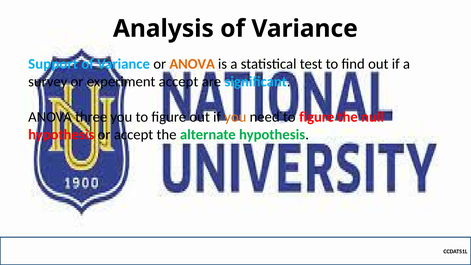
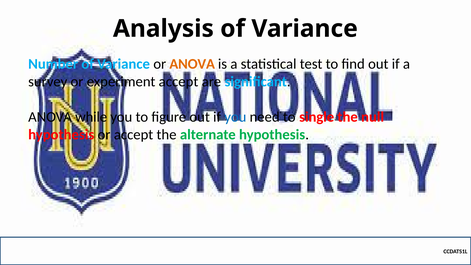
Support: Support -> Number (53, 64)
three: three -> while (91, 117)
you colour: orange -> blue (235, 117)
need to figure: figure -> single (317, 117)
